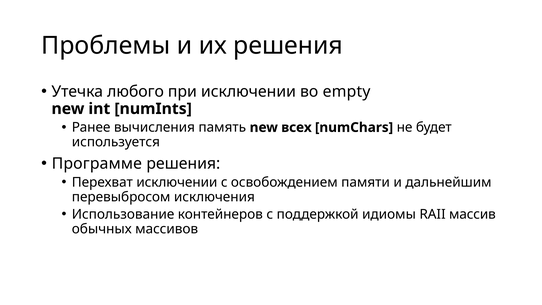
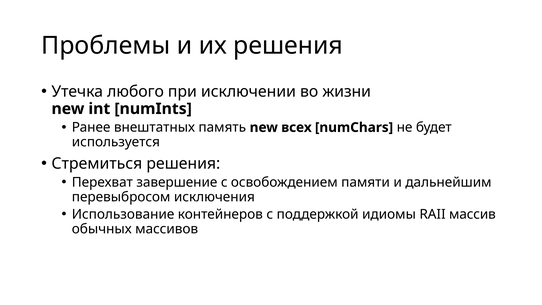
empty: empty -> жизни (347, 92)
вычисления: вычисления -> внештатных (154, 127)
Программе: Программе -> Стремиться (97, 164)
Перехват исключении: исключении -> завершение (177, 182)
